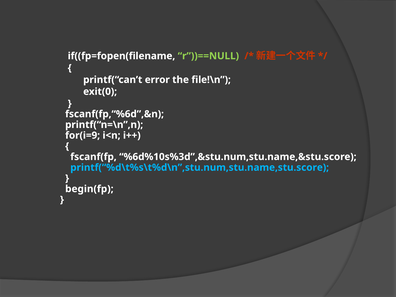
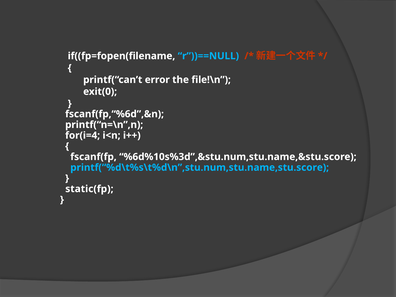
r”))==NULL colour: light green -> light blue (208, 56)
for(i=9: for(i=9 -> for(i=4 (83, 135)
begin(fp: begin(fp -> static(fp (89, 189)
